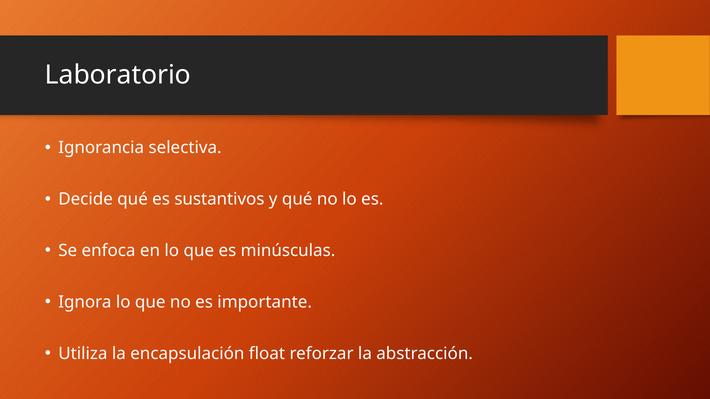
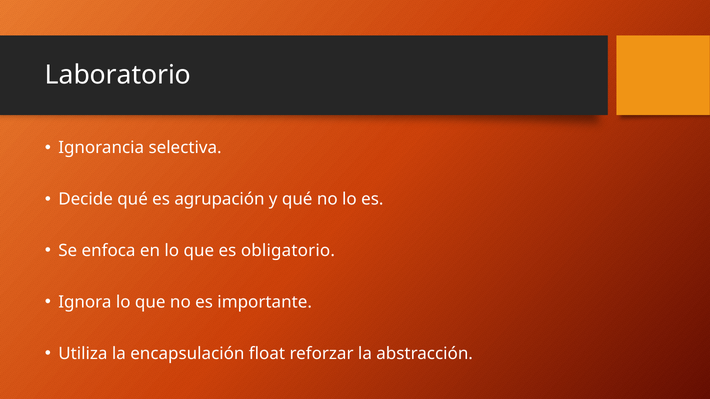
sustantivos: sustantivos -> agrupación (219, 199)
minúsculas: minúsculas -> obligatorio (288, 251)
